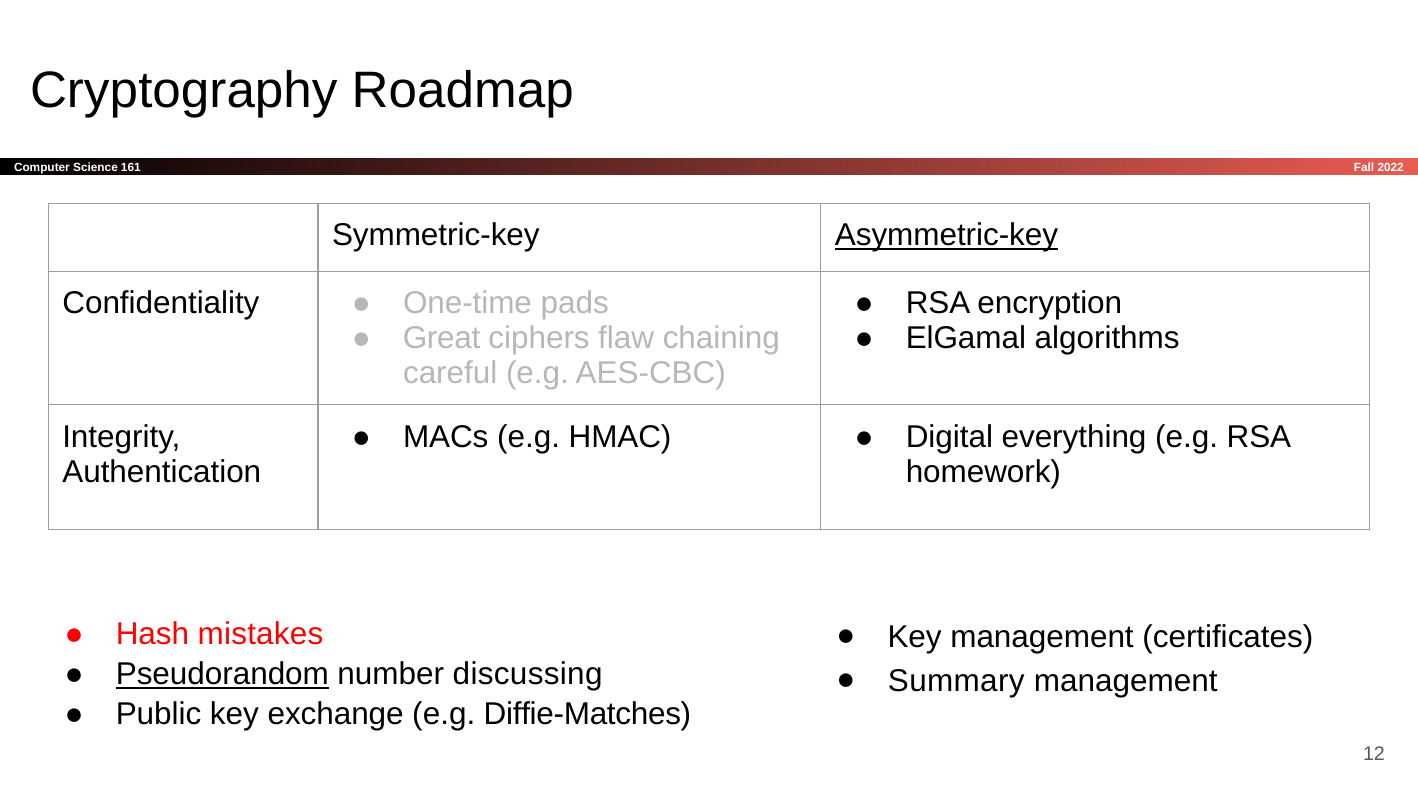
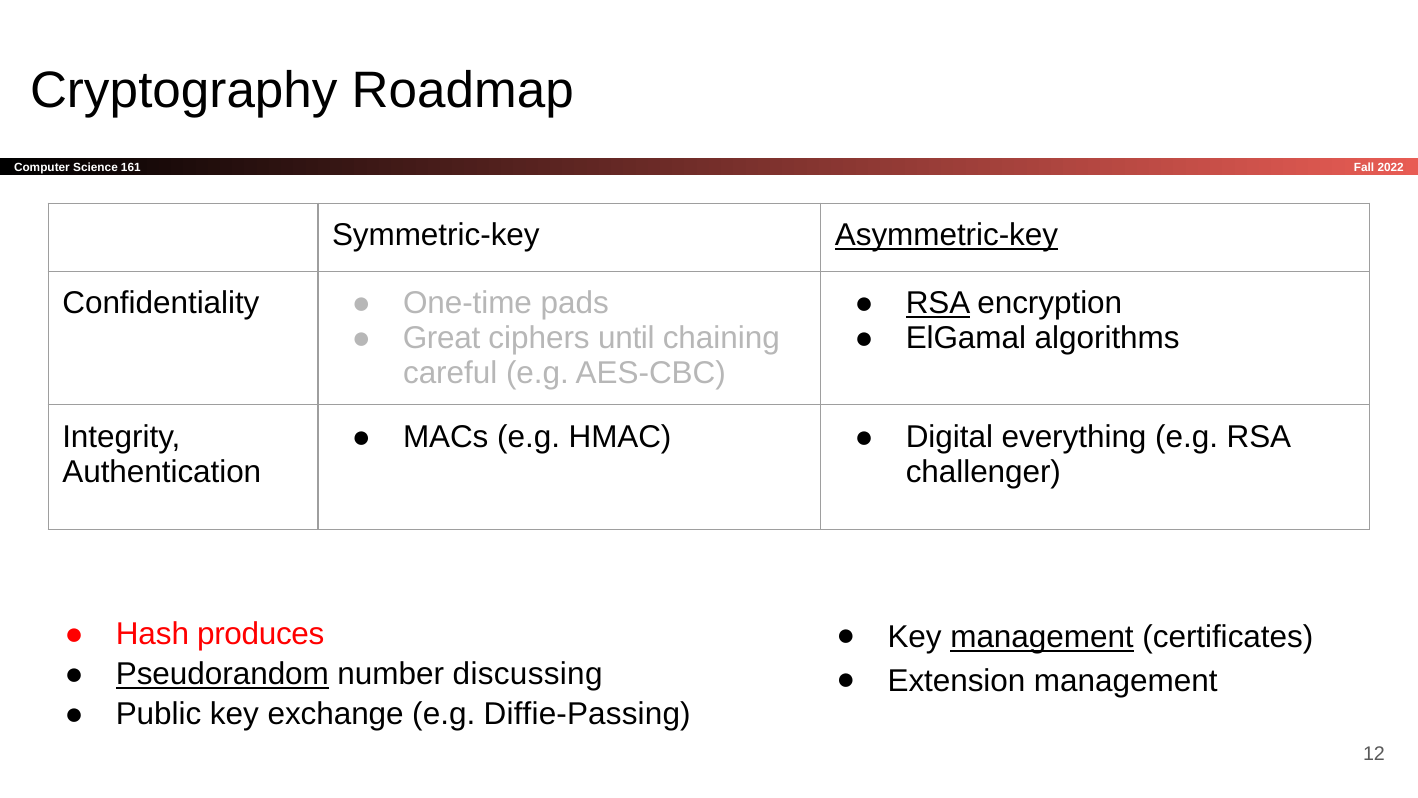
RSA underline: none -> present (938, 303)
flaw: flaw -> until (626, 338)
homework: homework -> challenger (983, 472)
mistakes: mistakes -> produces (261, 634)
management underline: none -> present (1042, 637)
Summary: Summary -> Extension (956, 681)
Diffie-Matches: Diffie-Matches -> Diffie-Passing (587, 714)
